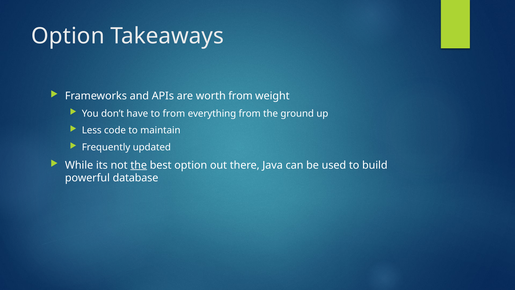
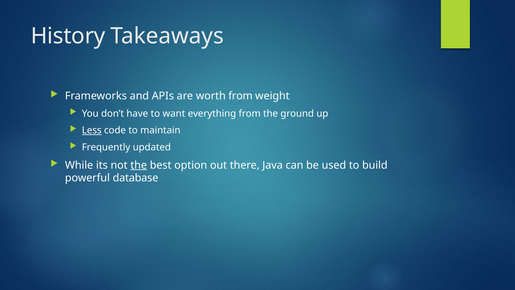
Option: Option -> History (68, 36)
to from: from -> want (174, 113)
Less underline: none -> present (92, 130)
